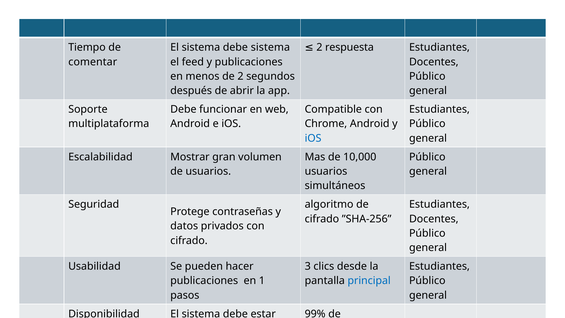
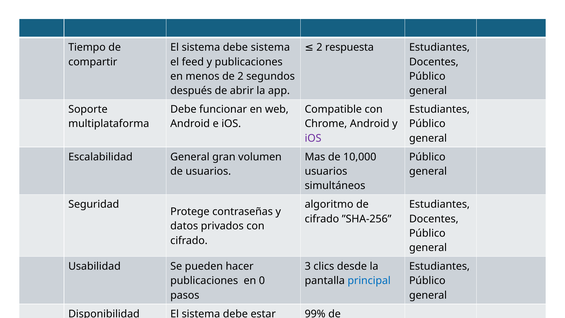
comentar: comentar -> compartir (93, 62)
iOS colour: blue -> purple (313, 138)
Escalabilidad Mostrar: Mostrar -> General (190, 157)
1: 1 -> 0 (262, 281)
